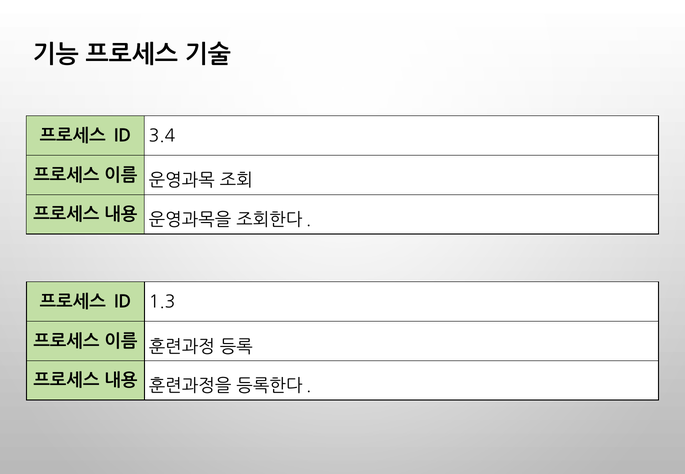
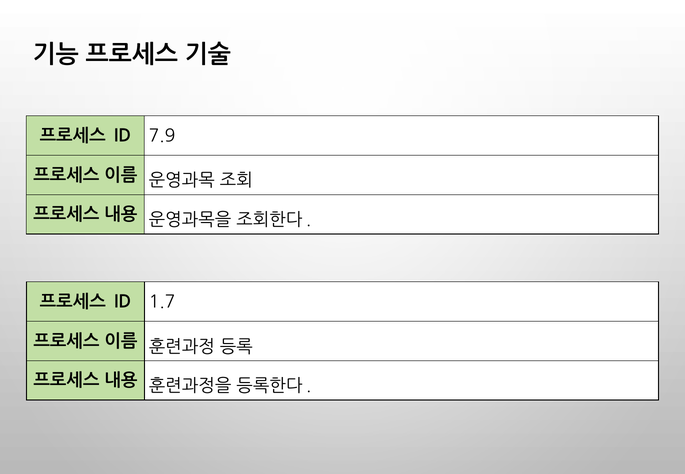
3.4: 3.4 -> 7.9 (162, 136)
1.3: 1.3 -> 1.7 (162, 302)
